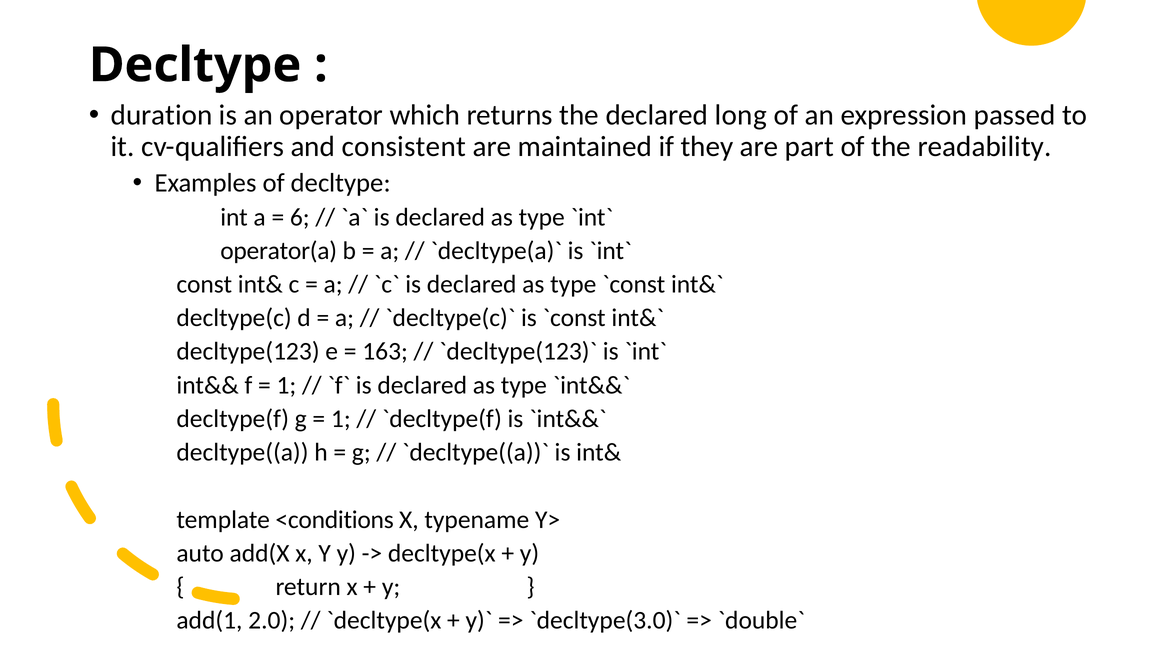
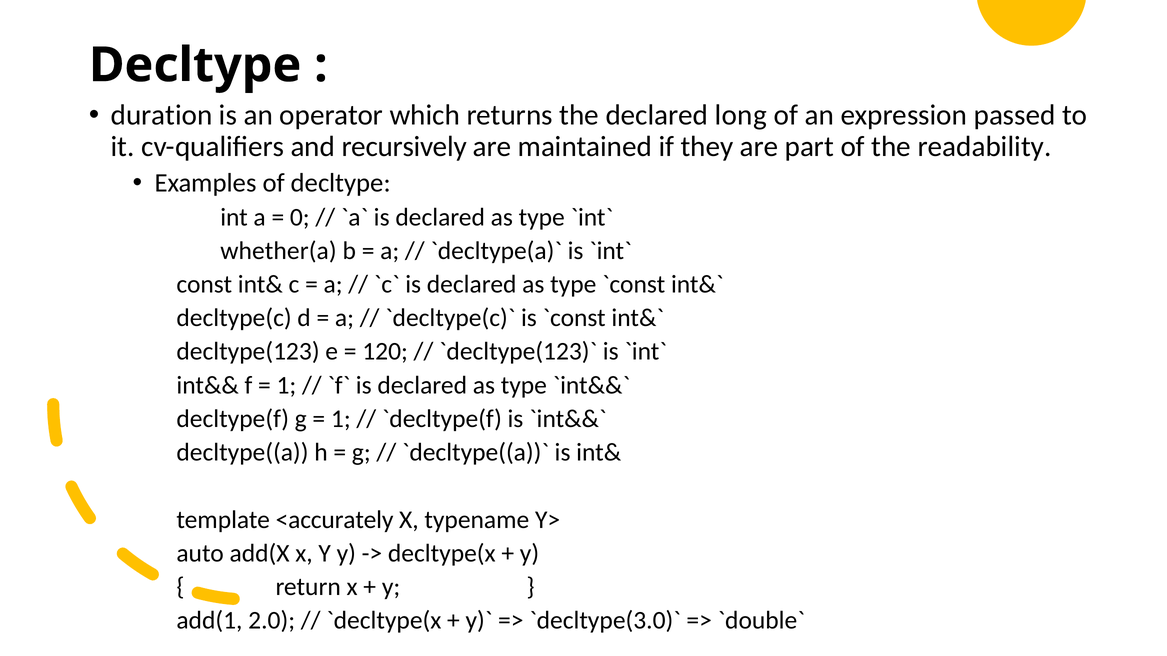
consistent: consistent -> recursively (404, 147)
6: 6 -> 0 (300, 217)
operator(a: operator(a -> whether(a (278, 251)
163: 163 -> 120 (385, 352)
<conditions: <conditions -> <accurately (335, 520)
